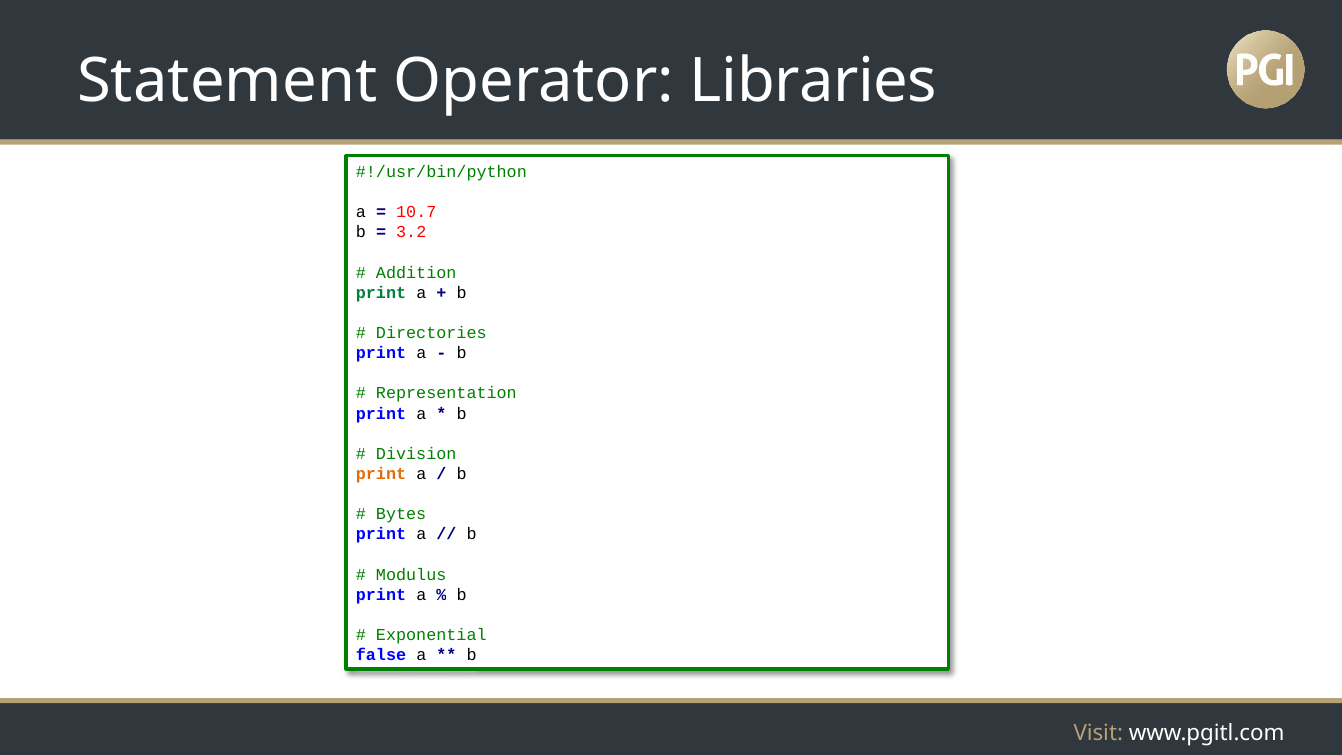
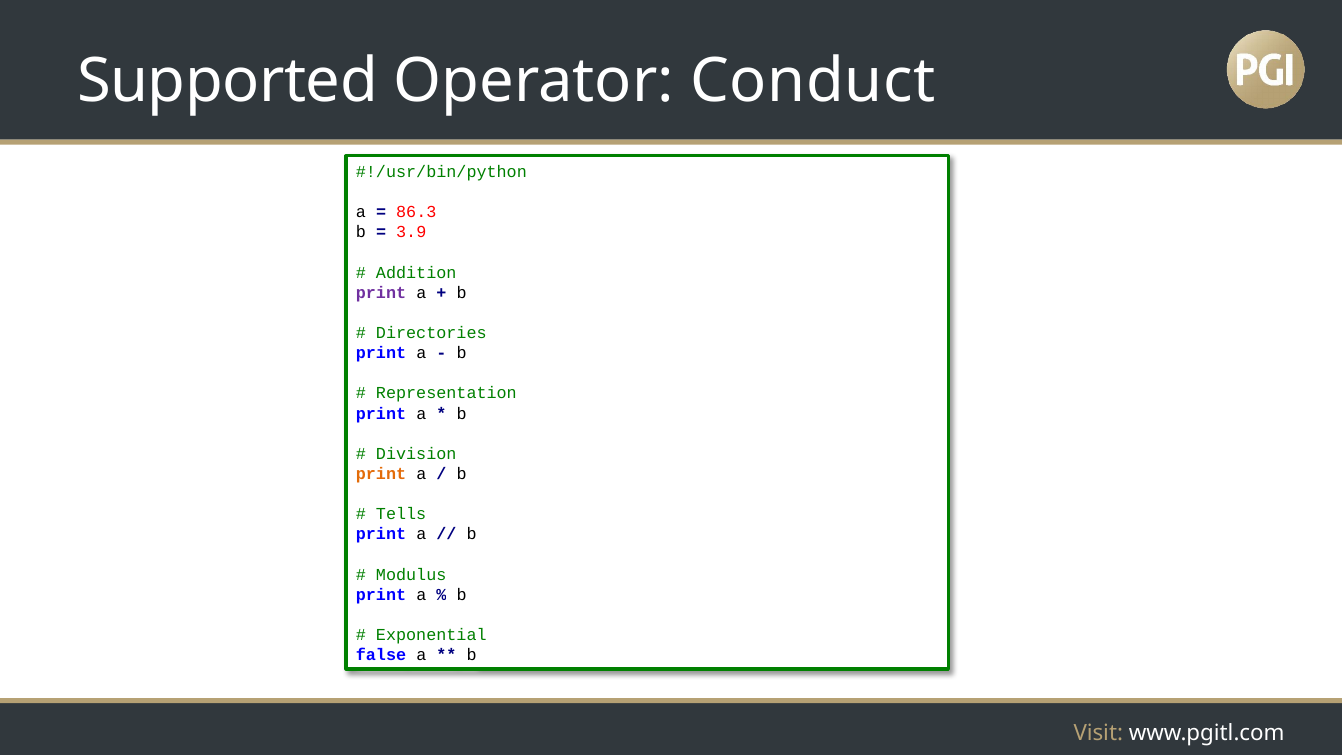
Statement: Statement -> Supported (228, 81)
Libraries: Libraries -> Conduct (813, 81)
10.7: 10.7 -> 86.3 (416, 212)
3.2: 3.2 -> 3.9 (411, 232)
print colour: green -> purple (381, 293)
Bytes: Bytes -> Tells (401, 514)
